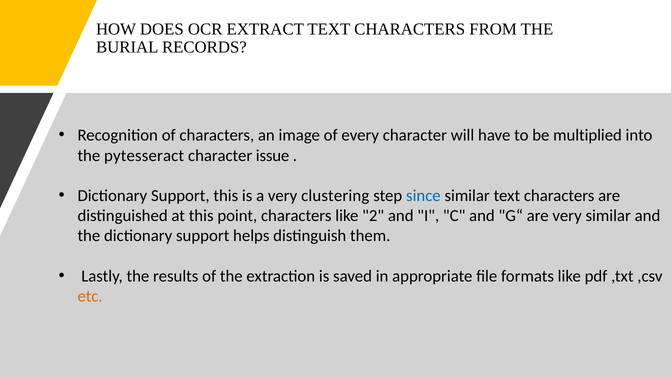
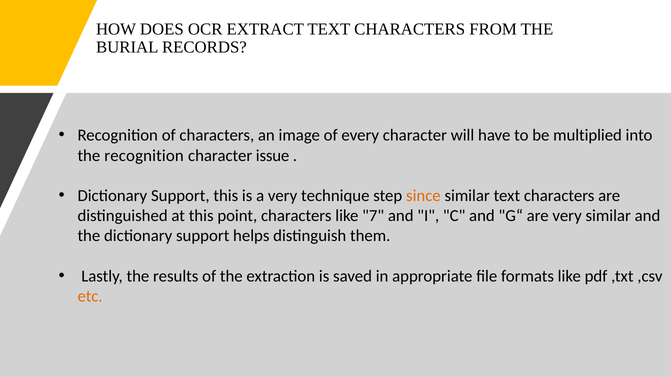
the pytesseract: pytesseract -> recognition (144, 156)
clustering: clustering -> technique (335, 196)
since colour: blue -> orange (423, 196)
2: 2 -> 7 (373, 216)
